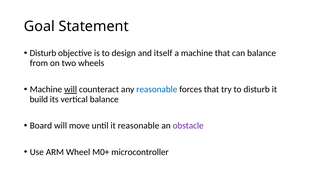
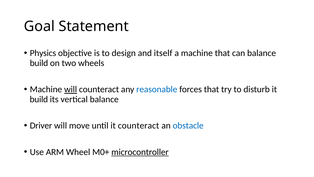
Disturb: Disturb -> Physics (43, 53)
from: from -> build (39, 63)
Board: Board -> Driver (41, 125)
it reasonable: reasonable -> counteract (139, 125)
obstacle colour: purple -> blue (188, 125)
microcontroller underline: none -> present (140, 152)
